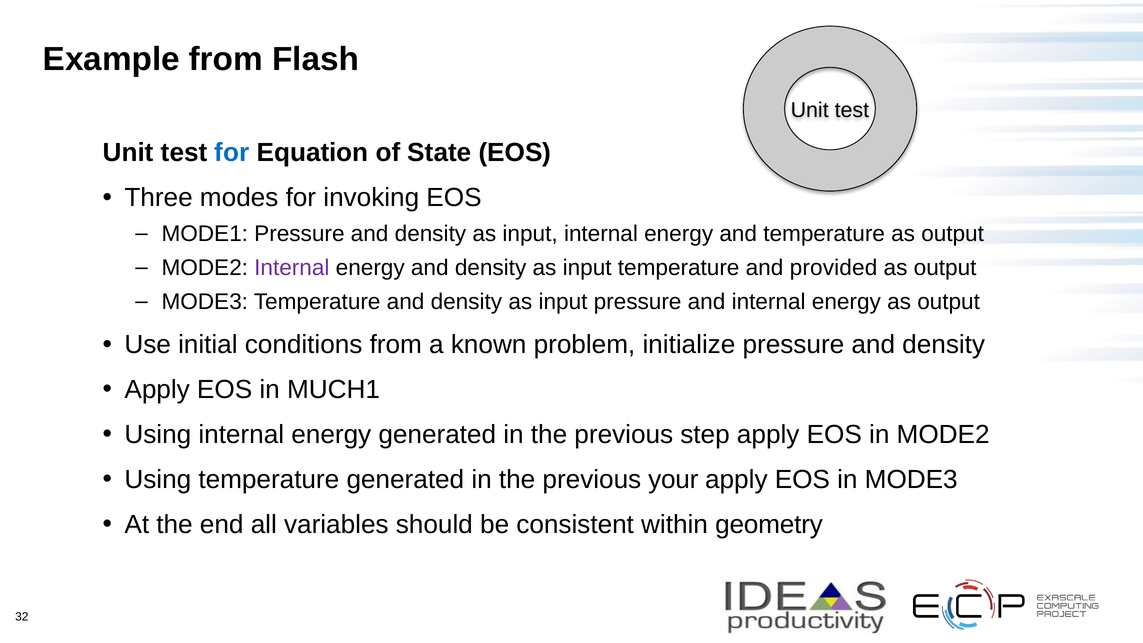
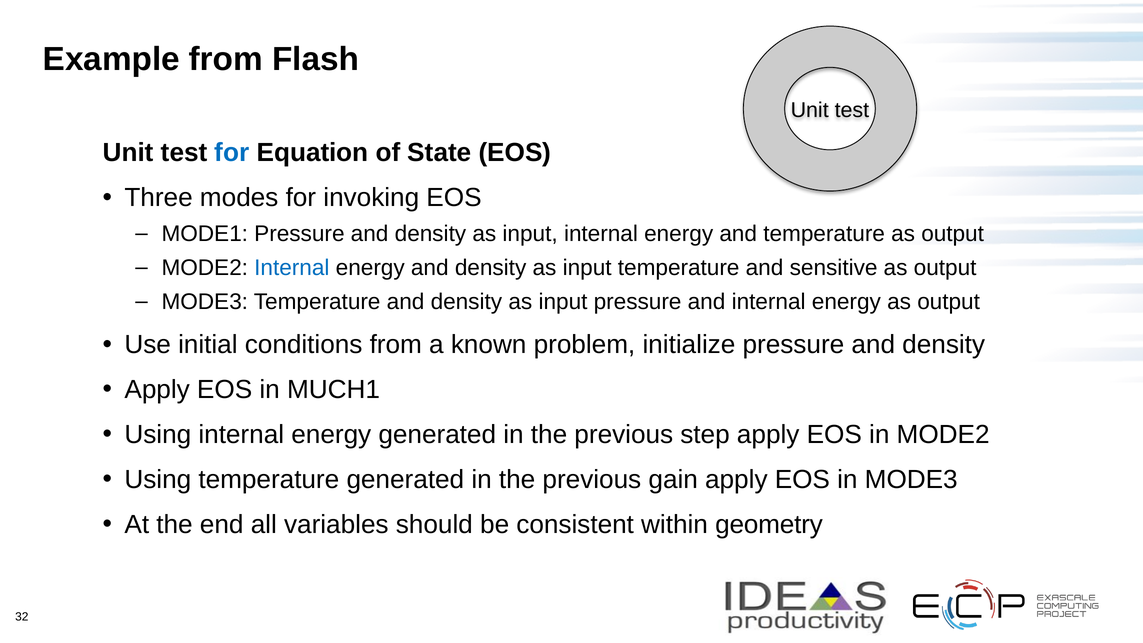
Internal colour: purple -> blue (292, 268)
provided: provided -> sensitive (834, 268)
your: your -> gain (673, 480)
